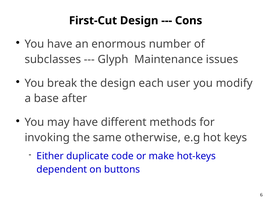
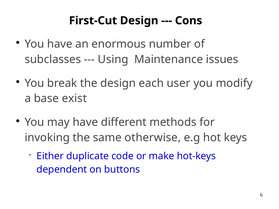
Glyph: Glyph -> Using (113, 59)
after: after -> exist (74, 99)
